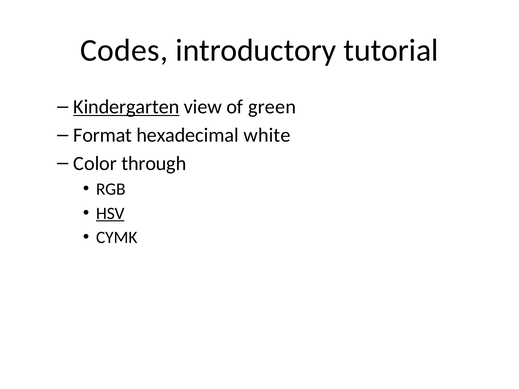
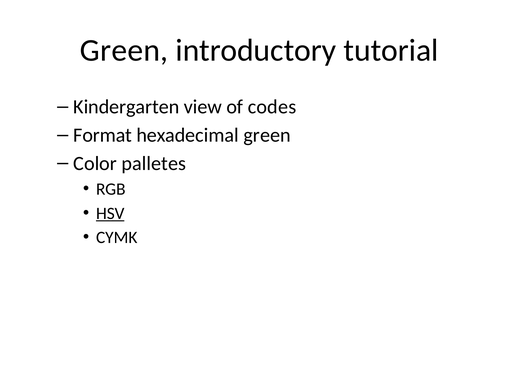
Codes: Codes -> Green (124, 50)
Kindergarten underline: present -> none (126, 107)
green: green -> codes (272, 107)
hexadecimal white: white -> green (267, 135)
through: through -> palletes (154, 164)
